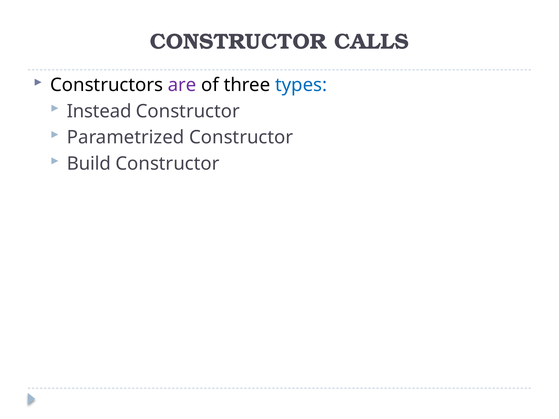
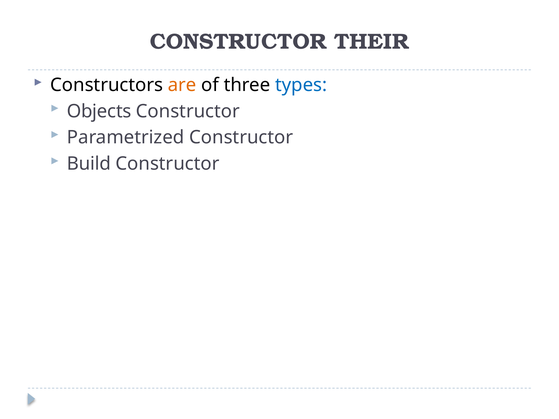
CALLS: CALLS -> THEIR (372, 42)
are colour: purple -> orange (182, 85)
Instead: Instead -> Objects (99, 111)
